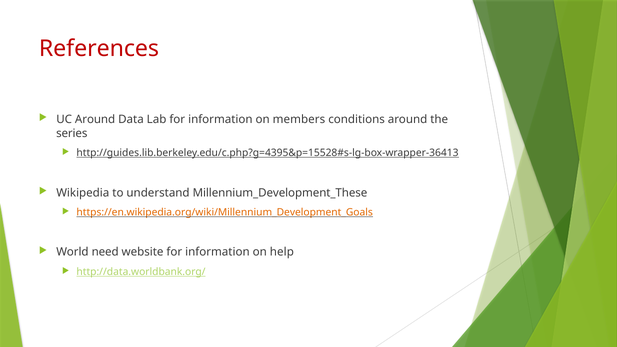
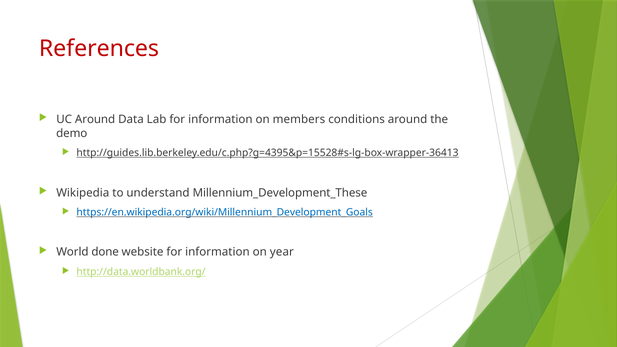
series: series -> demo (72, 133)
https://en.wikipedia.org/wiki/Millennium_Development_Goals colour: orange -> blue (225, 212)
need: need -> done (105, 252)
help: help -> year (282, 252)
